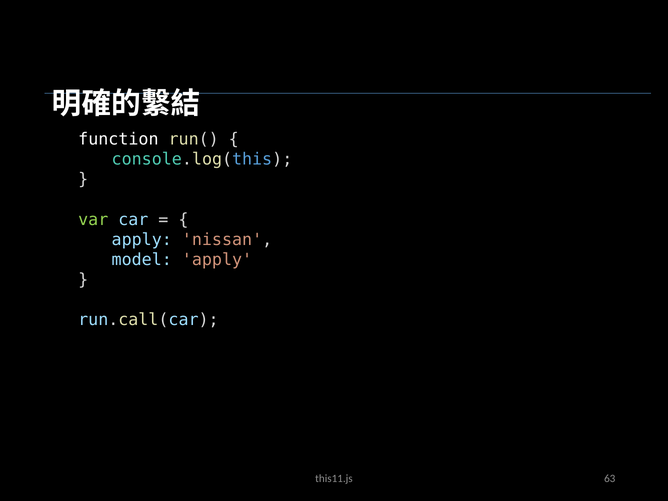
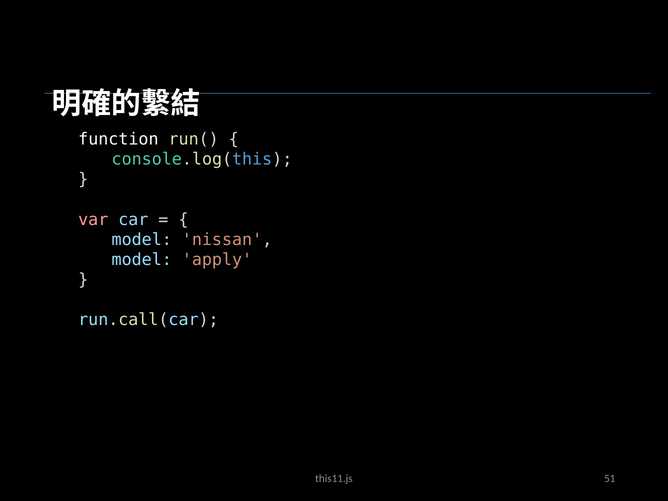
var colour: light green -> pink (93, 220)
apply: apply -> model (142, 240)
63: 63 -> 51 (610, 478)
